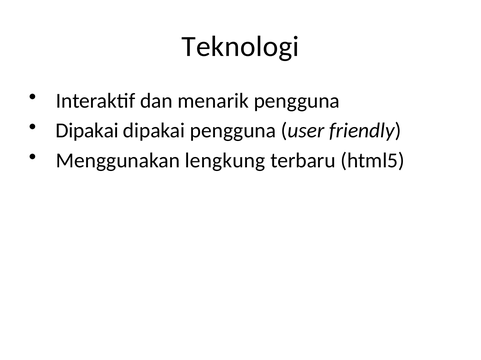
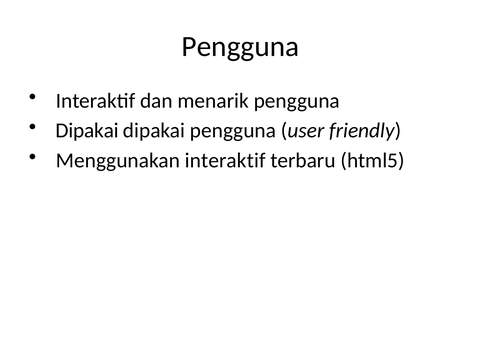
Teknologi: Teknologi -> Pengguna (240, 47)
Menggunakan lengkung: lengkung -> interaktif (225, 161)
